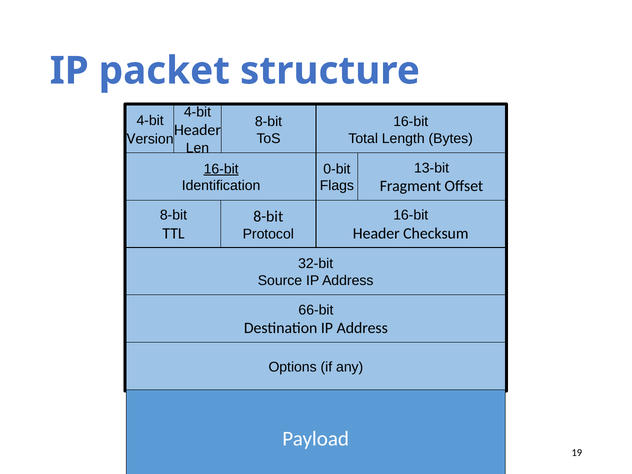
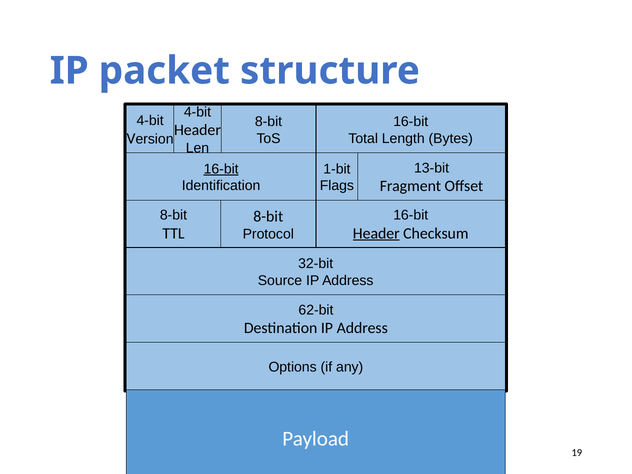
0-bit: 0-bit -> 1-bit (337, 169)
Header underline: none -> present (376, 233)
66-bit: 66-bit -> 62-bit (316, 310)
